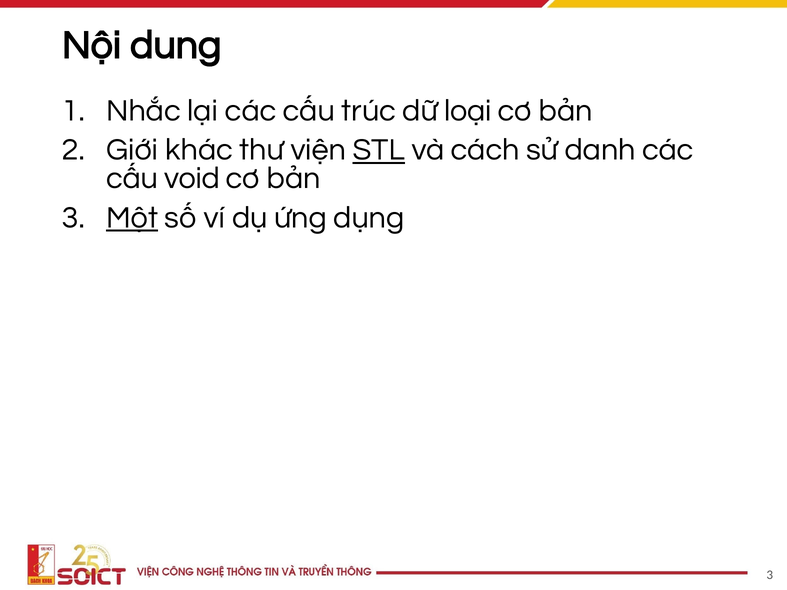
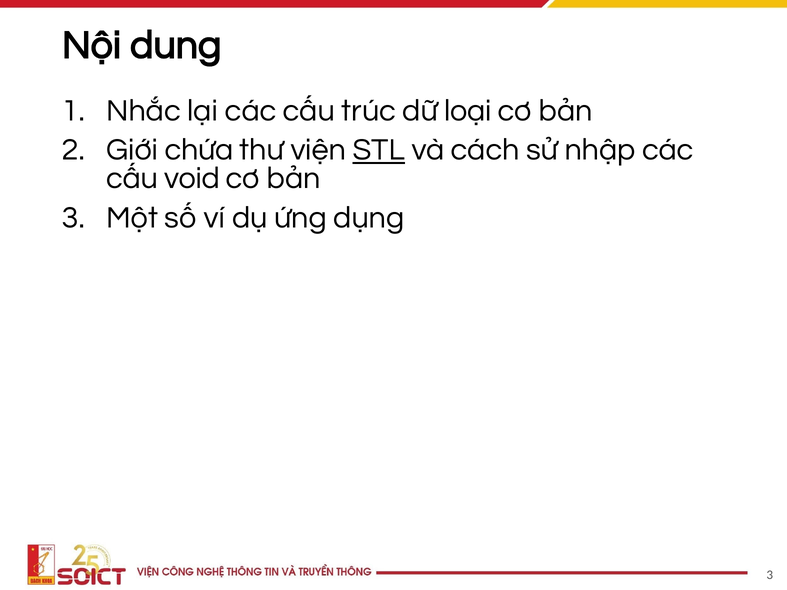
khác: khác -> chứa (199, 150)
danh: danh -> nhập (600, 150)
Một underline: present -> none (132, 218)
